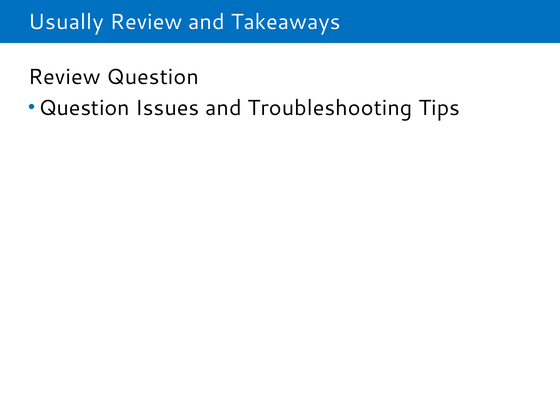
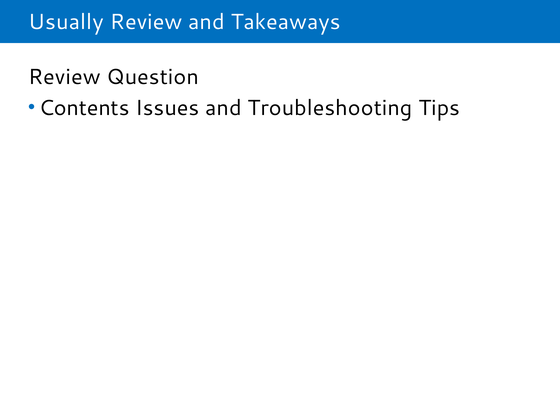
Question: Question -> Contents (84, 108)
